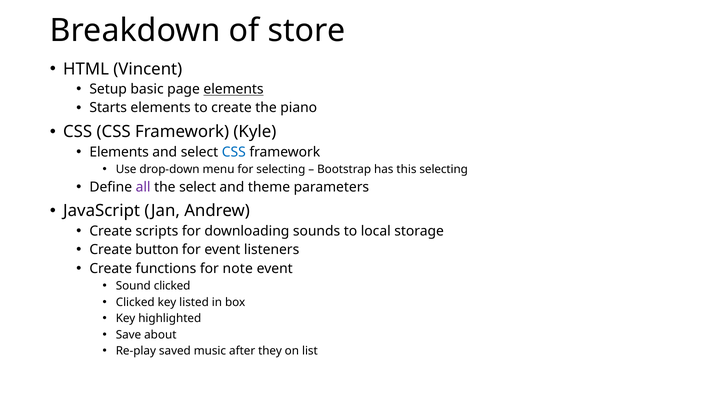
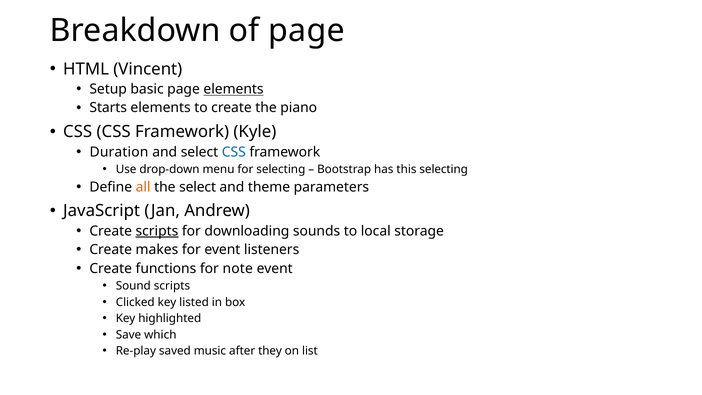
of store: store -> page (307, 31)
Elements: Elements -> Duration (119, 152)
all colour: purple -> orange (143, 187)
scripts underline: none -> present (157, 231)
button: button -> makes (157, 250)
Sound clicked: clicked -> scripts (172, 286)
about: about -> which (160, 335)
